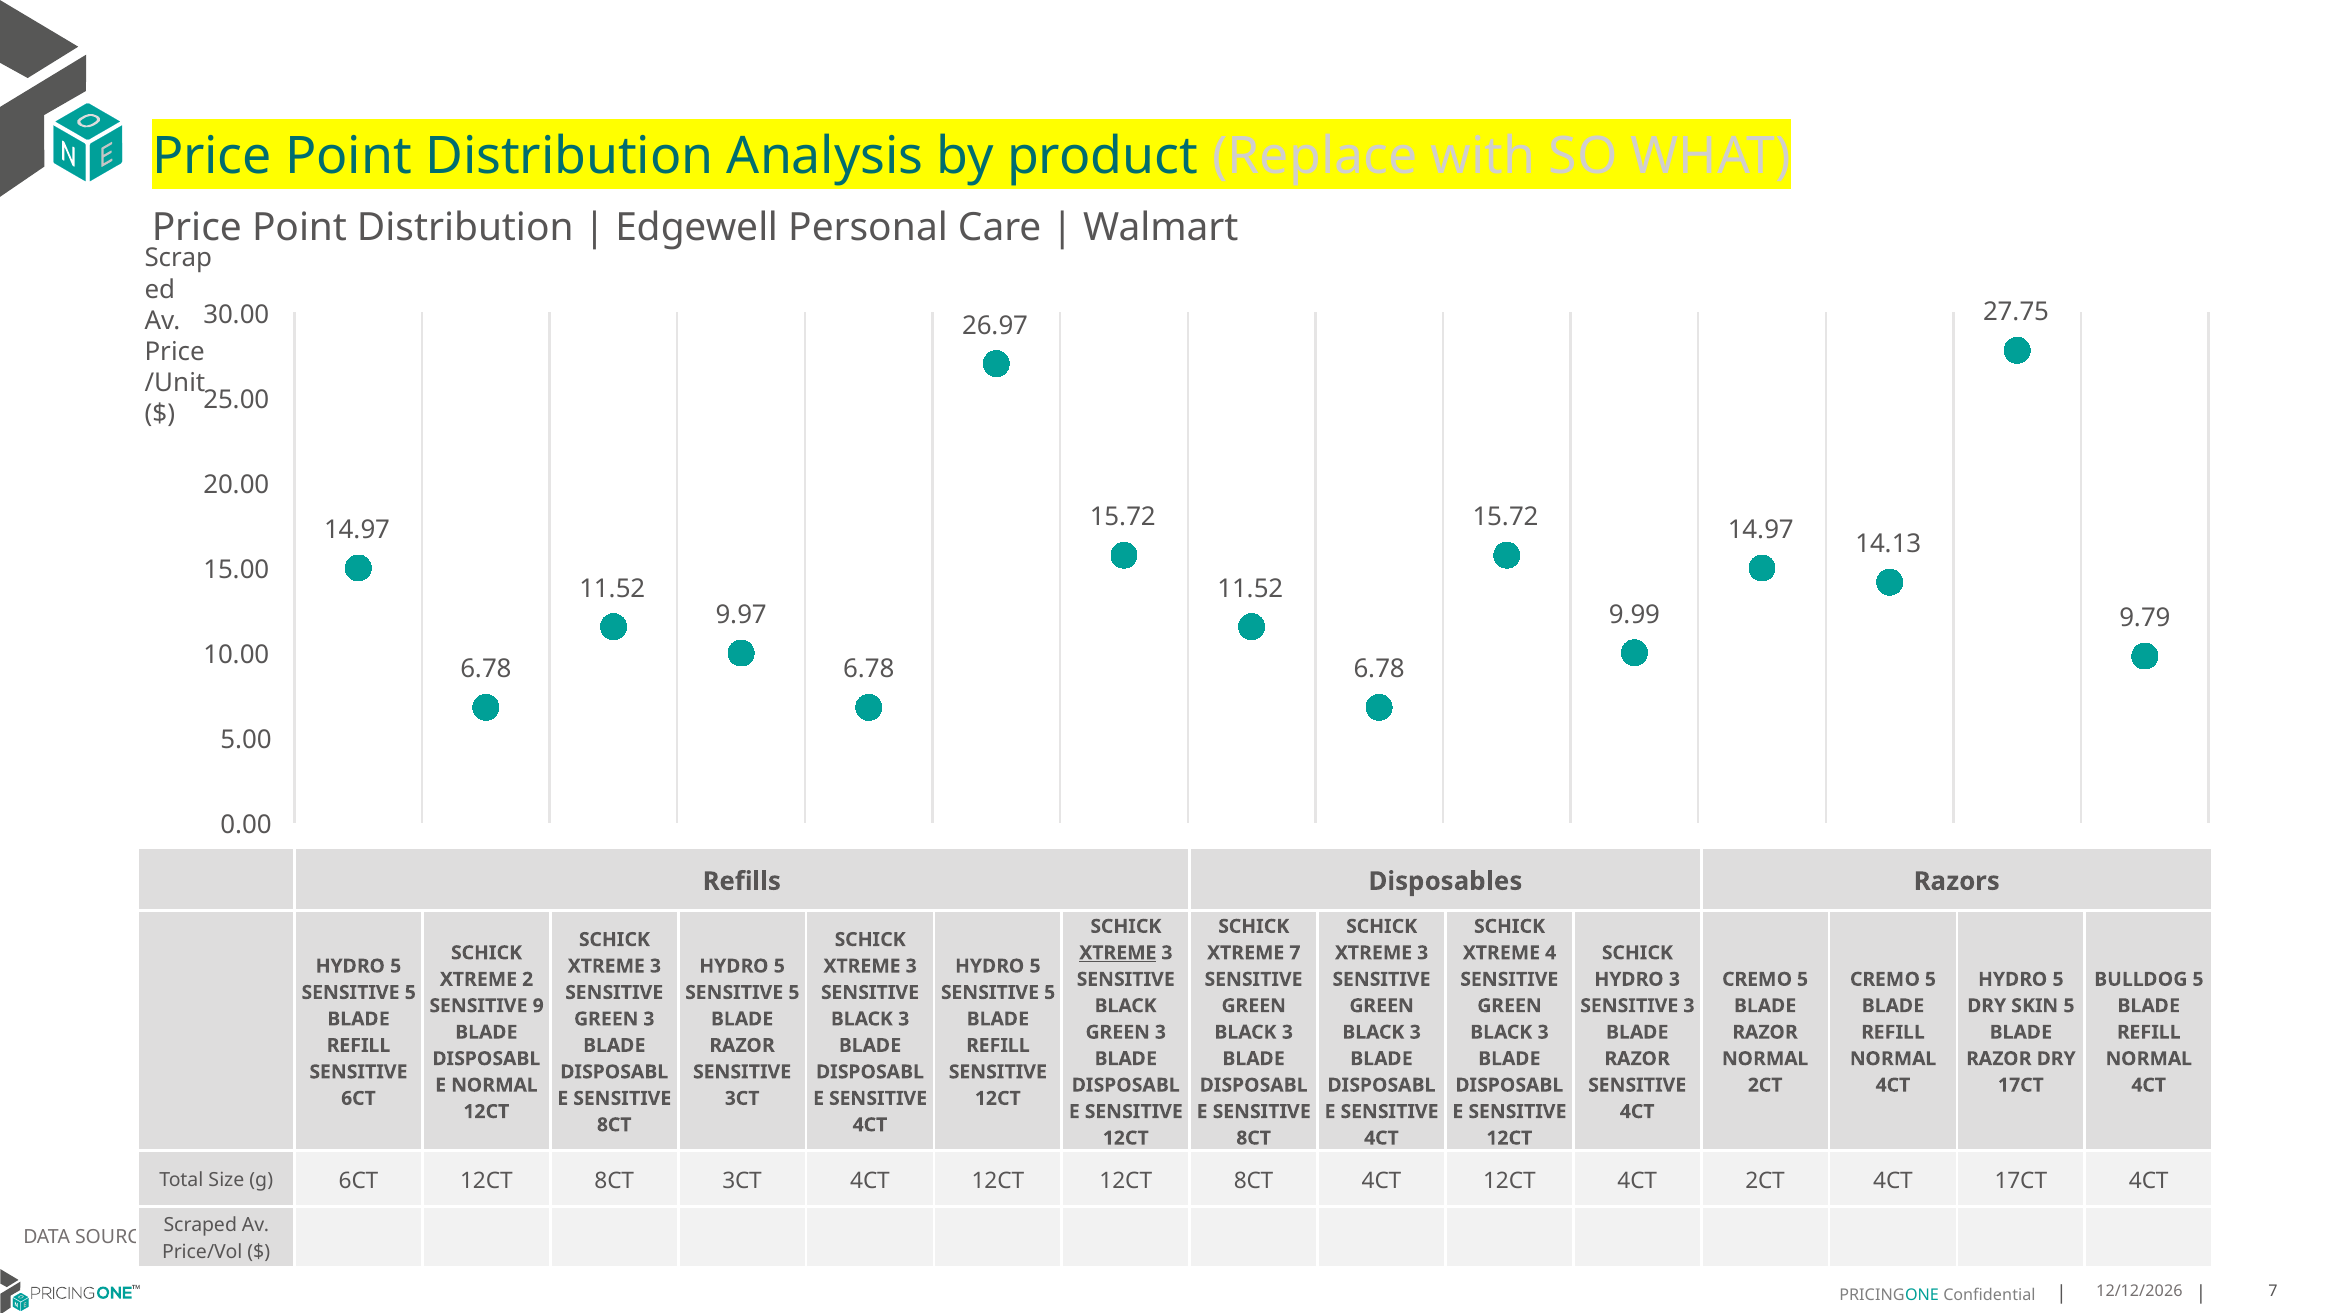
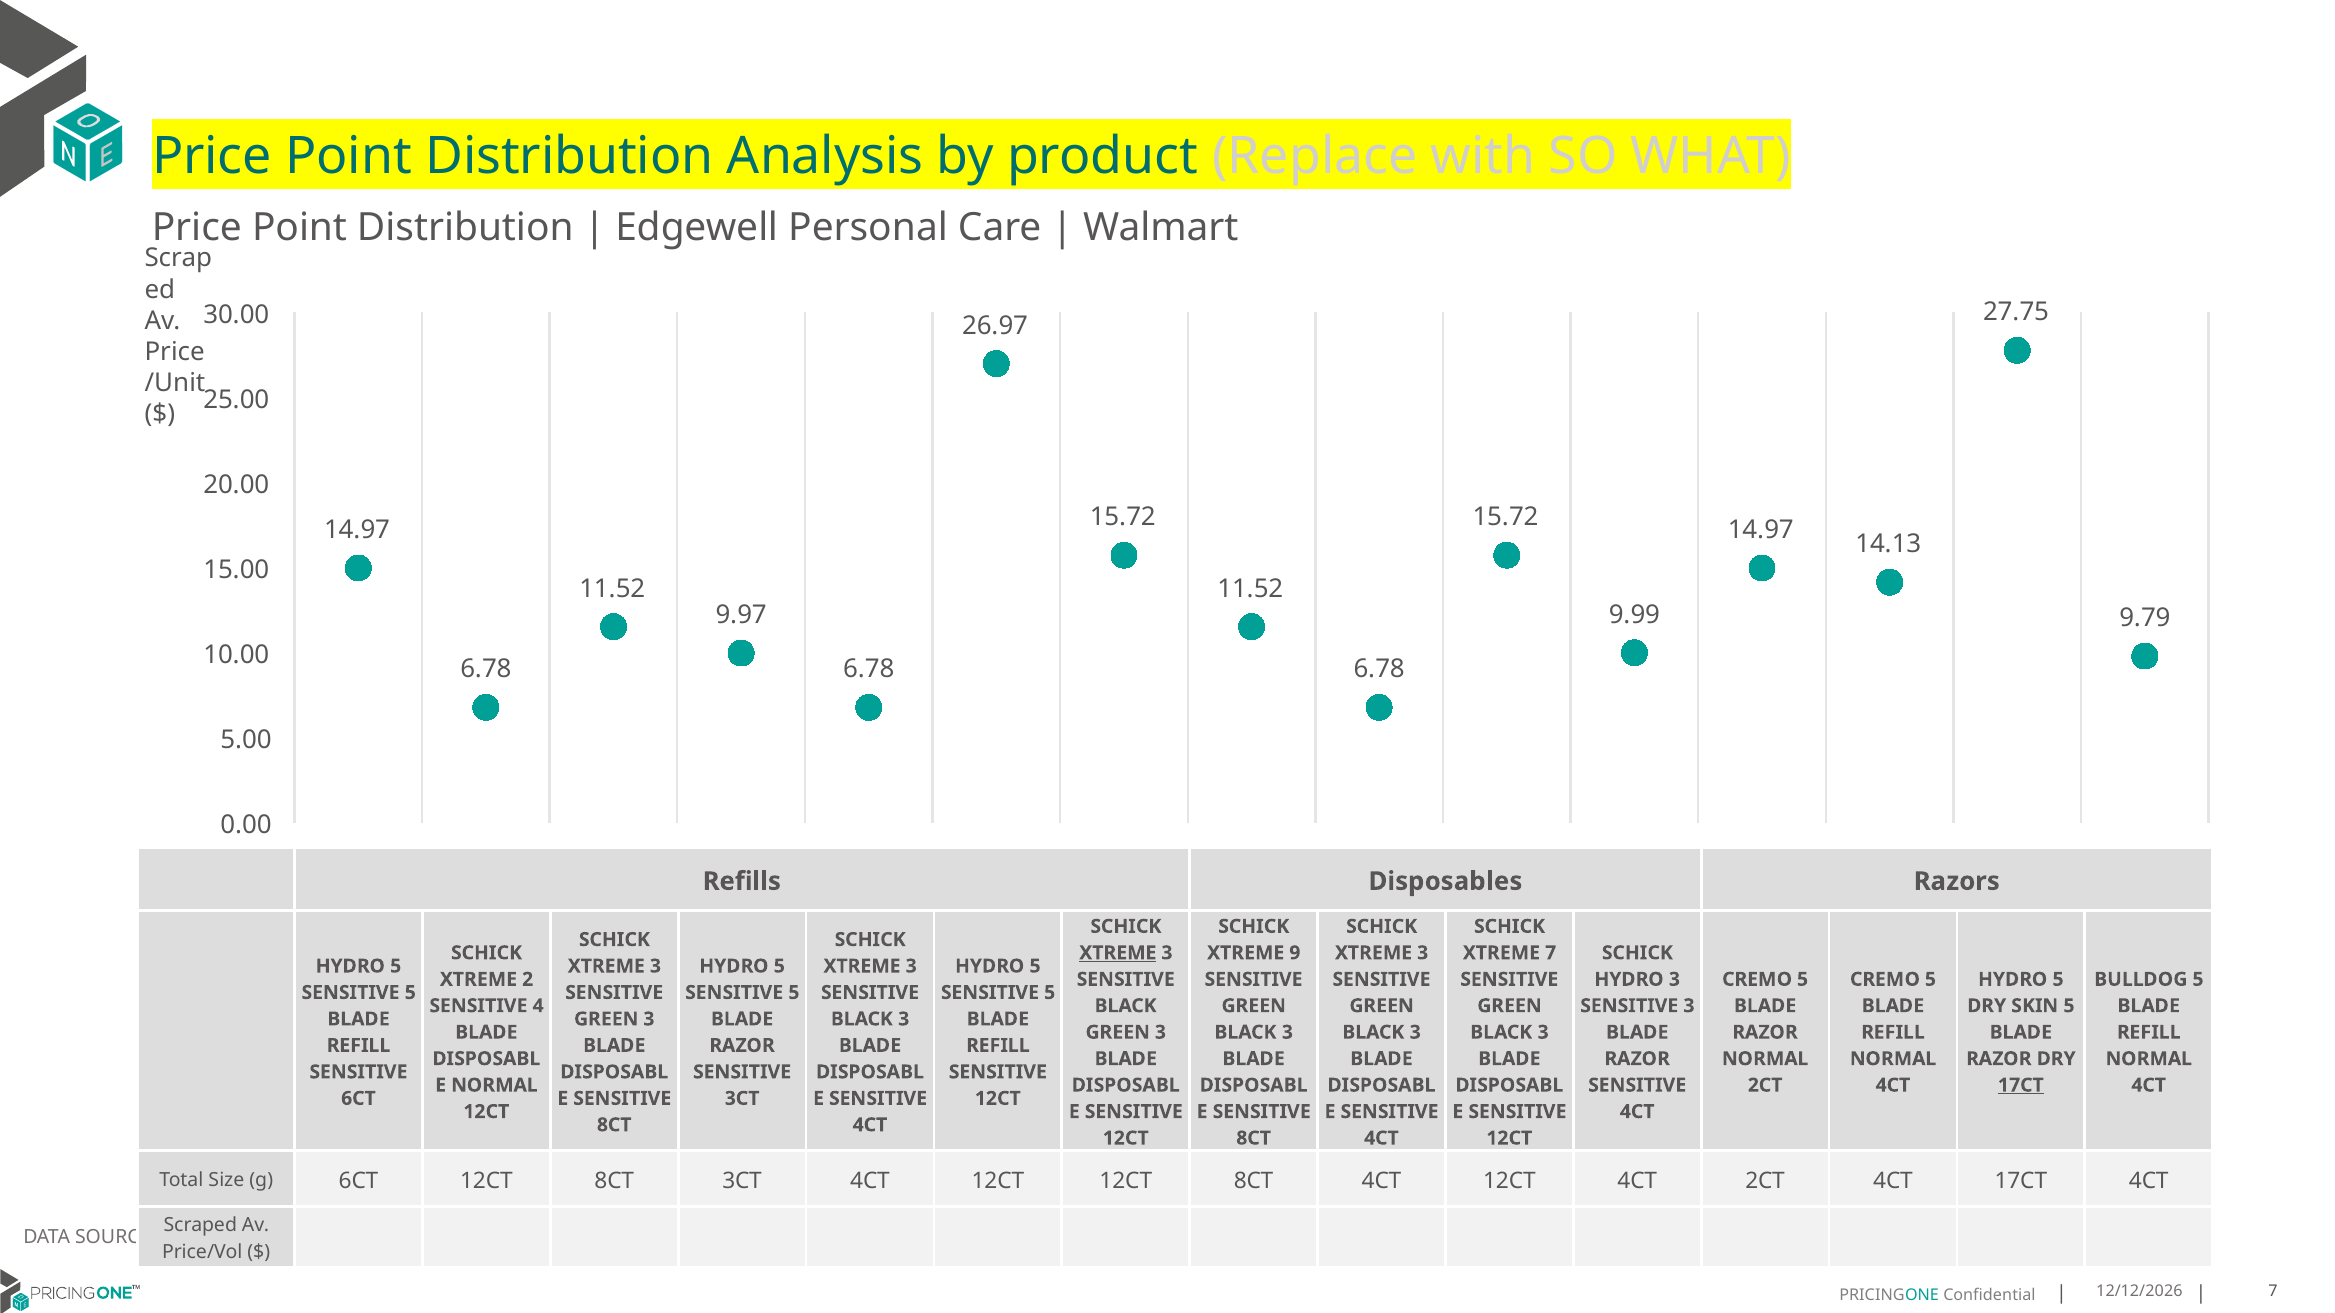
XTREME 7: 7 -> 9 (1295, 953)
XTREME 4: 4 -> 7 (1551, 953)
9: 9 -> 4 (538, 1006)
17CT underline: none -> present (2021, 1086)
